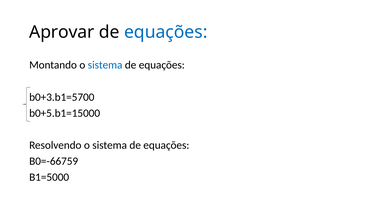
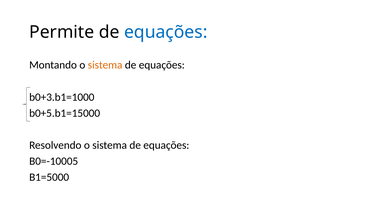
Aprovar: Aprovar -> Permite (62, 32)
sistema colour: blue -> orange (105, 65)
b0+3.b1=5700: b0+3.b1=5700 -> b0+3.b1=1000 (62, 97)
B0=-66759: B0=-66759 -> B0=-10005 (54, 162)
